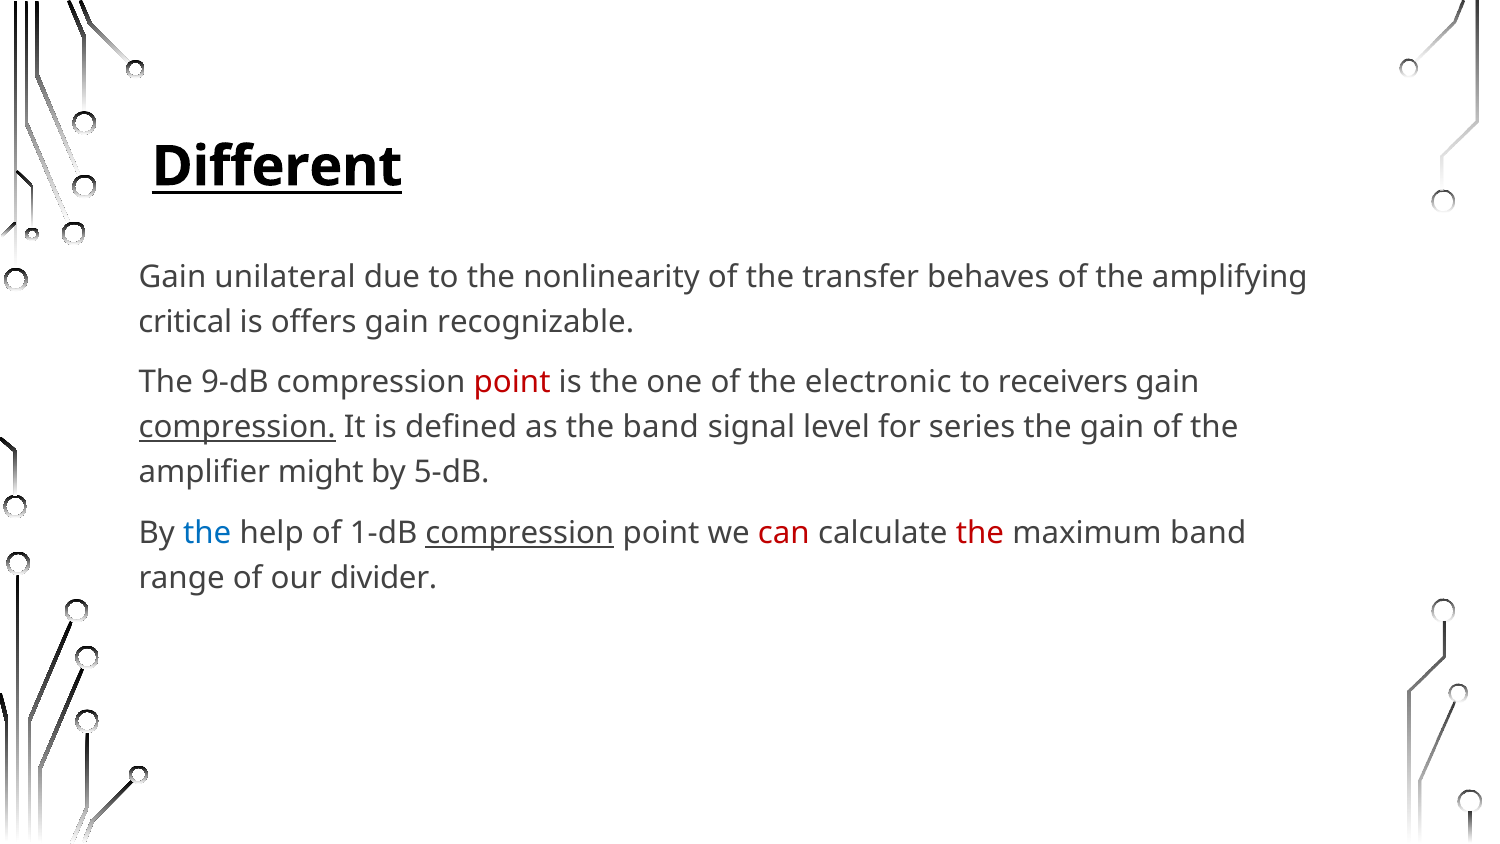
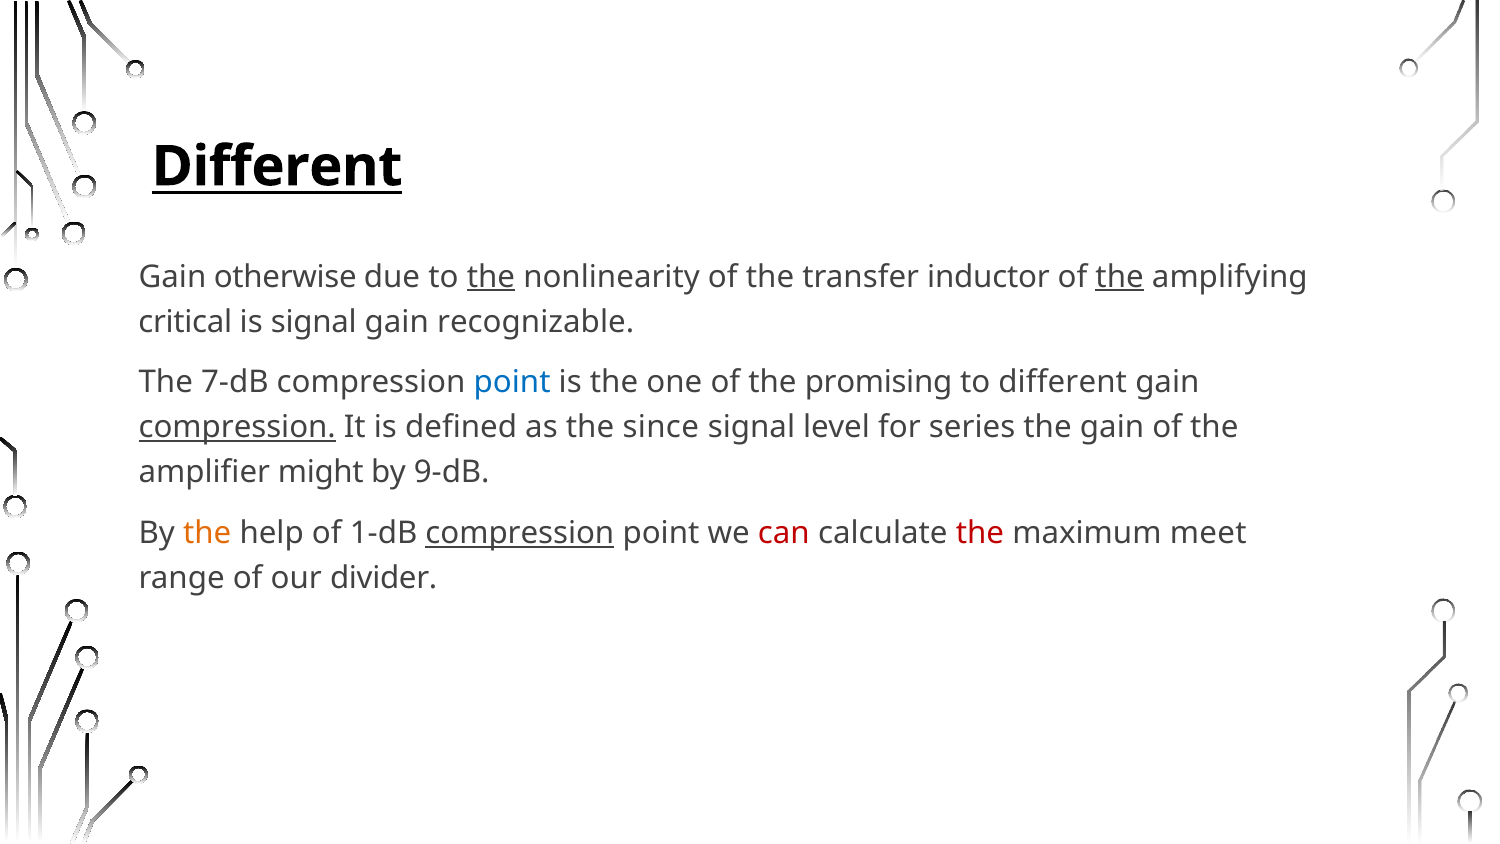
unilateral: unilateral -> otherwise (285, 277)
the underline: none -> present (491, 277)
behaves: behaves -> inductor (988, 277)
the underline: none -> present (1120, 277)
is offers: offers -> signal (314, 322)
9-dB: 9-dB -> 7-dB (235, 382)
point colour: red -> blue (512, 382)
electronic: electronic -> promising (879, 382)
to receivers: receivers -> different (1063, 382)
the band: band -> since (661, 427)
5-dB: 5-dB -> 9-dB (452, 472)
the colour: blue -> orange (207, 533)
maximum band: band -> meet (1208, 533)
